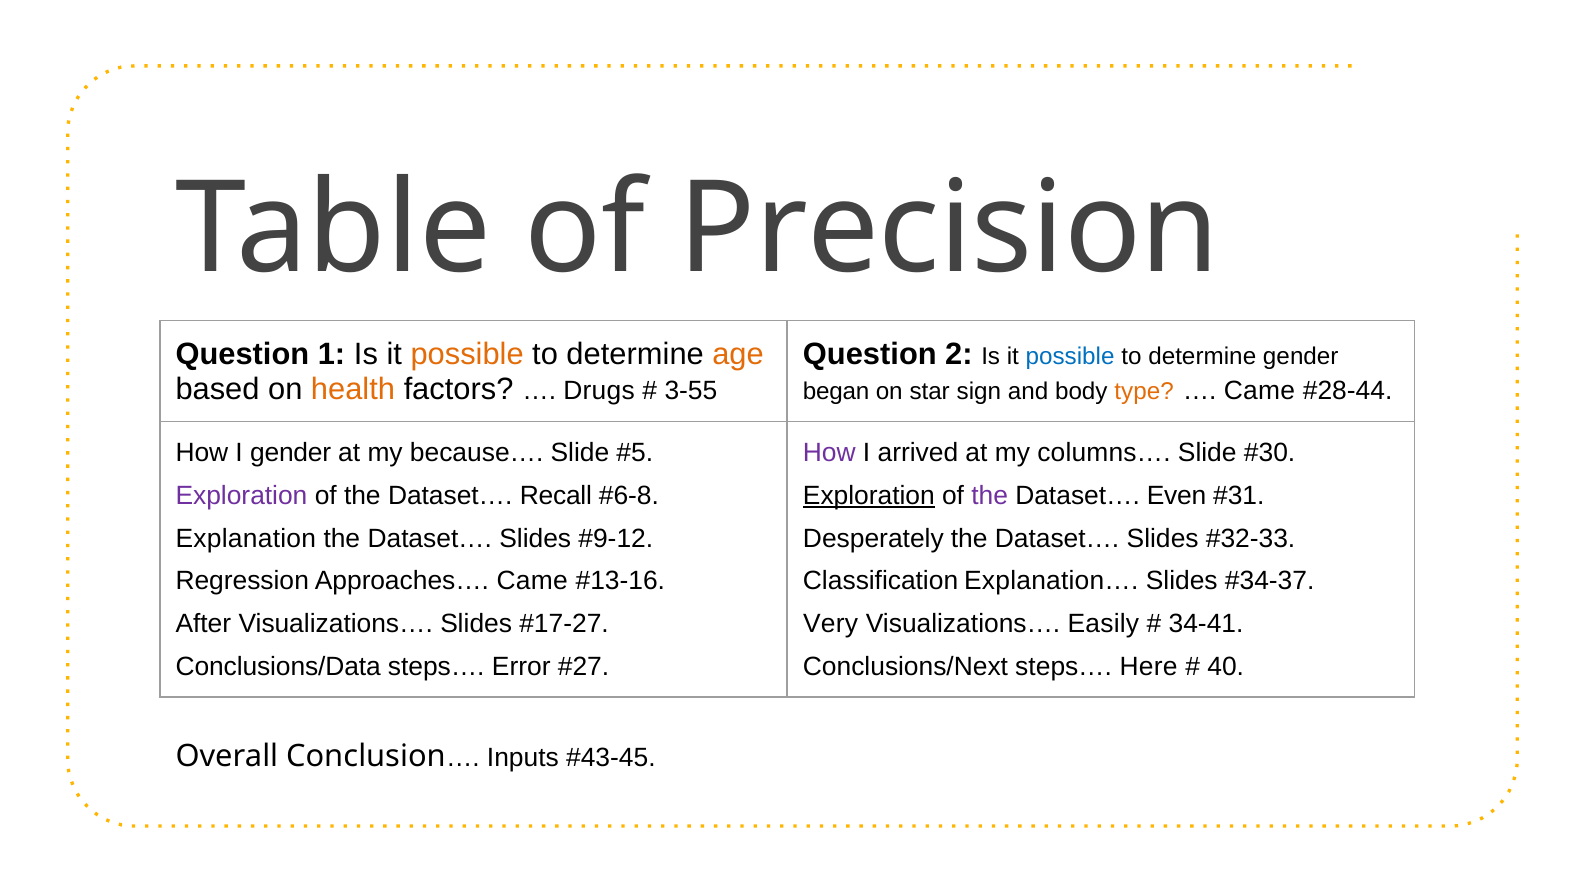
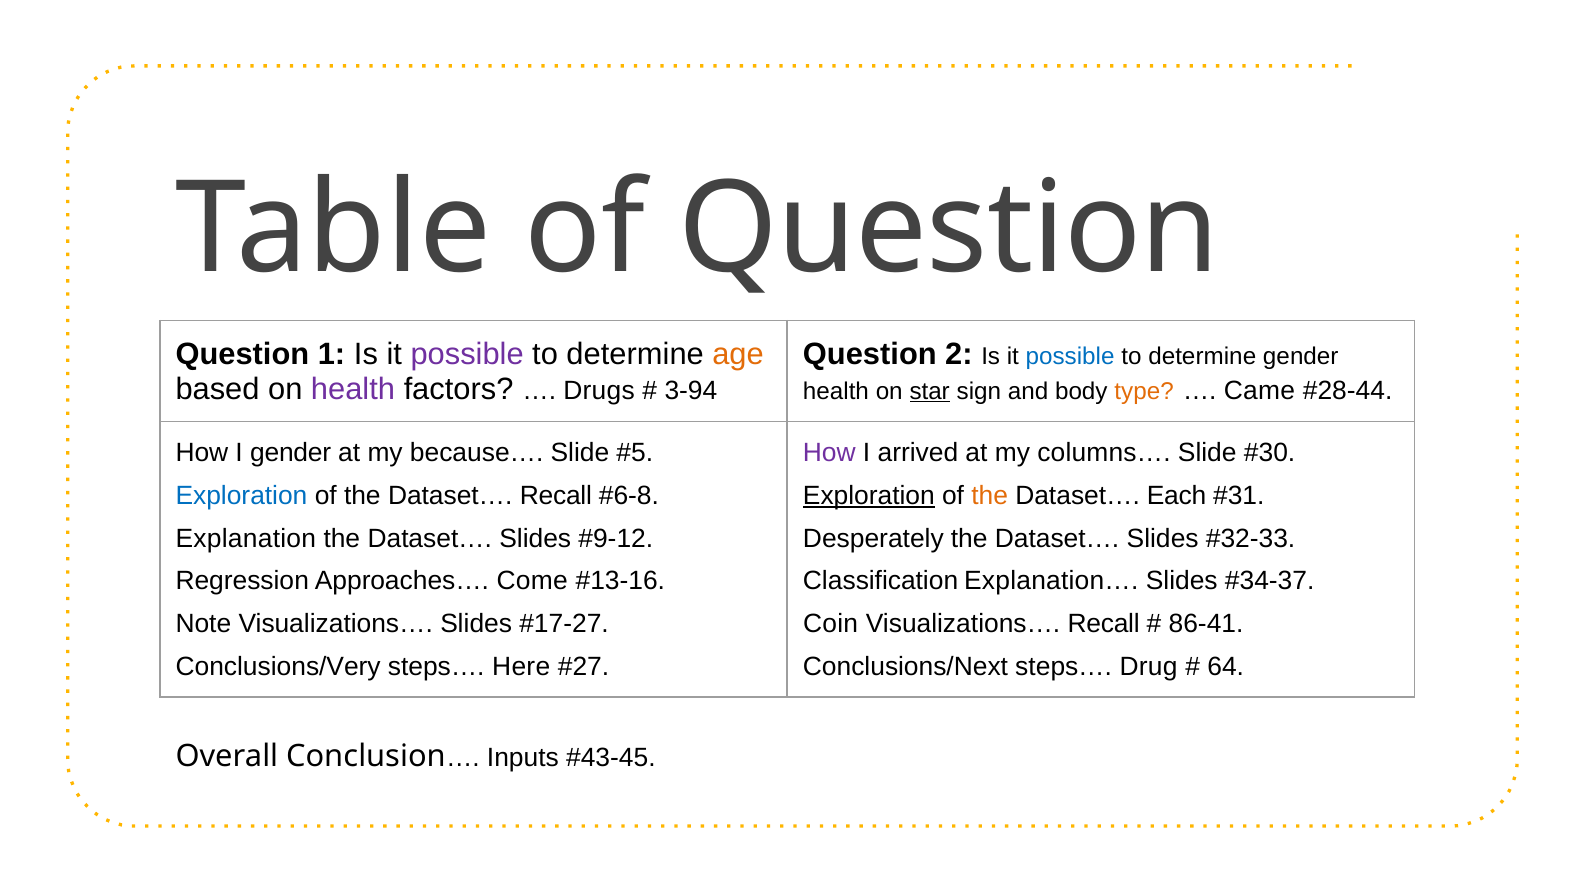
of Precision: Precision -> Question (949, 230)
possible colour: orange -> purple (467, 354)
health colour: orange -> purple (353, 389)
3-55: 3-55 -> 3-94 (691, 390)
began: began -> health (836, 391)
star underline: none -> present (930, 391)
Exploration colour: purple -> blue (241, 495)
the colour: purple -> orange (990, 495)
Even: Even -> Each (1177, 495)
Approaches… Came: Came -> Come (532, 581)
After: After -> Note (203, 624)
Very: Very -> Coin (831, 624)
Visualizations… Easily: Easily -> Recall (1104, 624)
34-41: 34-41 -> 86-41 (1206, 624)
Conclusions/Data: Conclusions/Data -> Conclusions/Very (278, 666)
Error: Error -> Here (521, 666)
Here: Here -> Drug (1149, 666)
40: 40 -> 64 (1226, 666)
